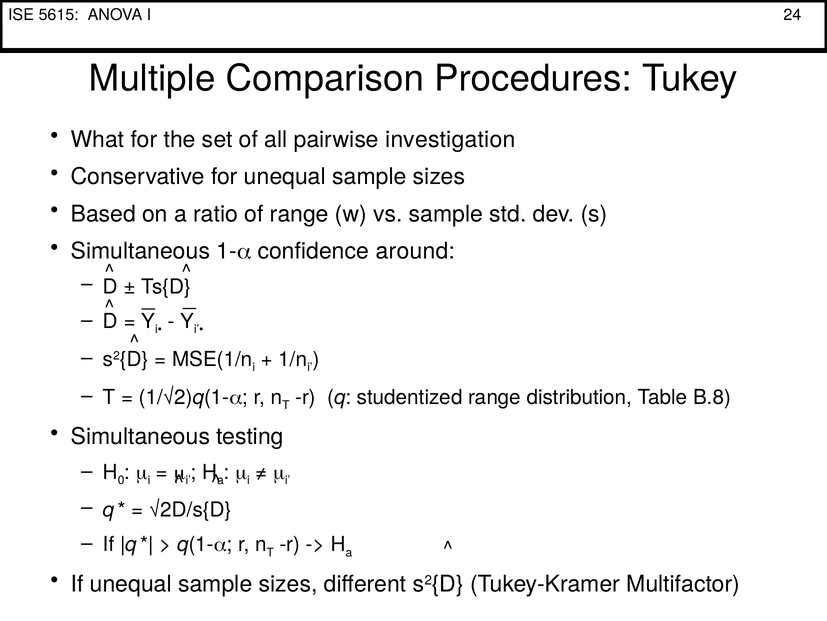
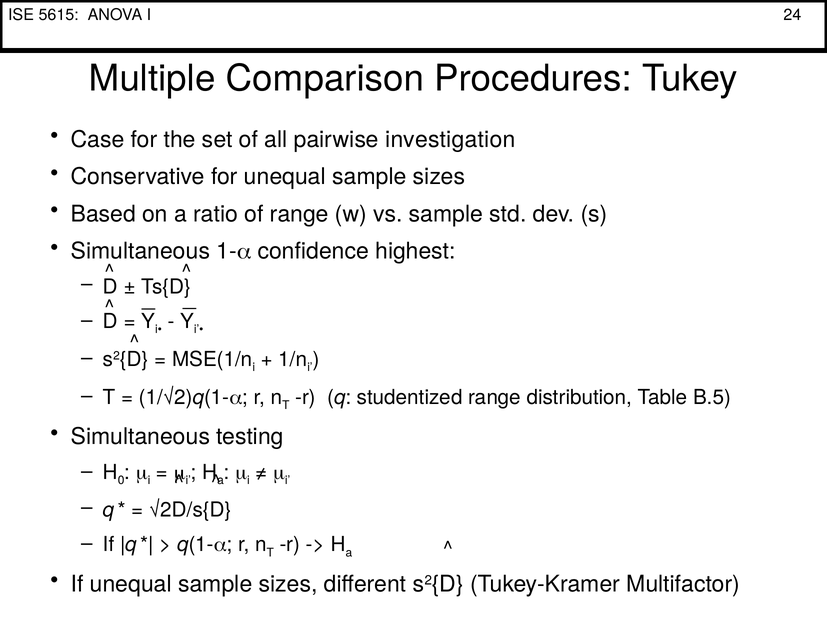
What: What -> Case (98, 139)
around: around -> highest (416, 251)
B.8: B.8 -> B.5 (712, 397)
